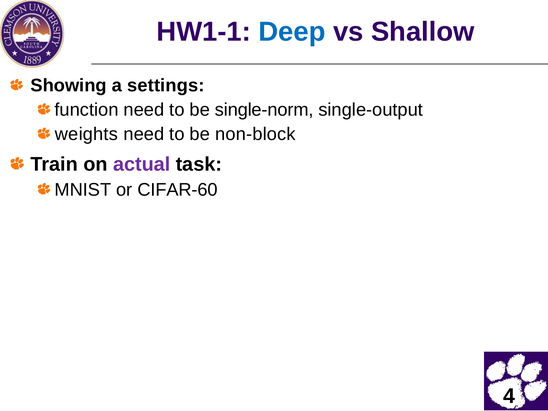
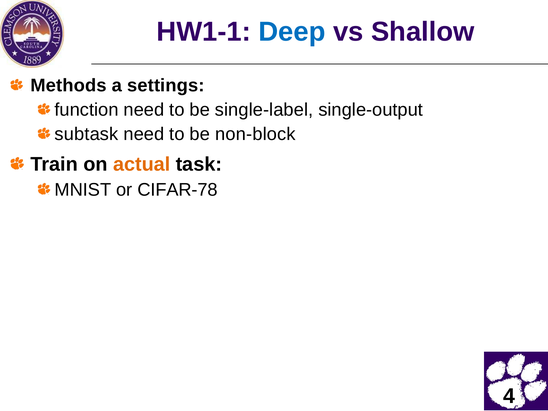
Showing: Showing -> Methods (69, 86)
single-norm: single-norm -> single-label (264, 110)
weights: weights -> subtask (86, 134)
actual colour: purple -> orange (142, 164)
CIFAR-60: CIFAR-60 -> CIFAR-78 (178, 190)
